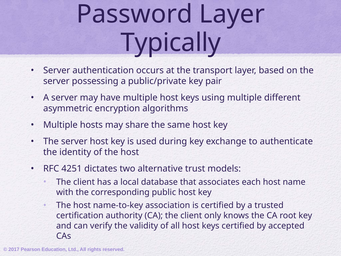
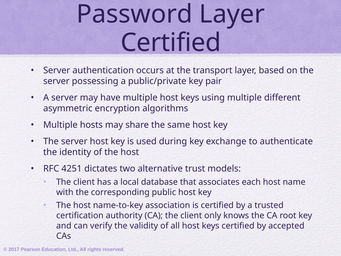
Typically: Typically -> Certified (171, 43)
